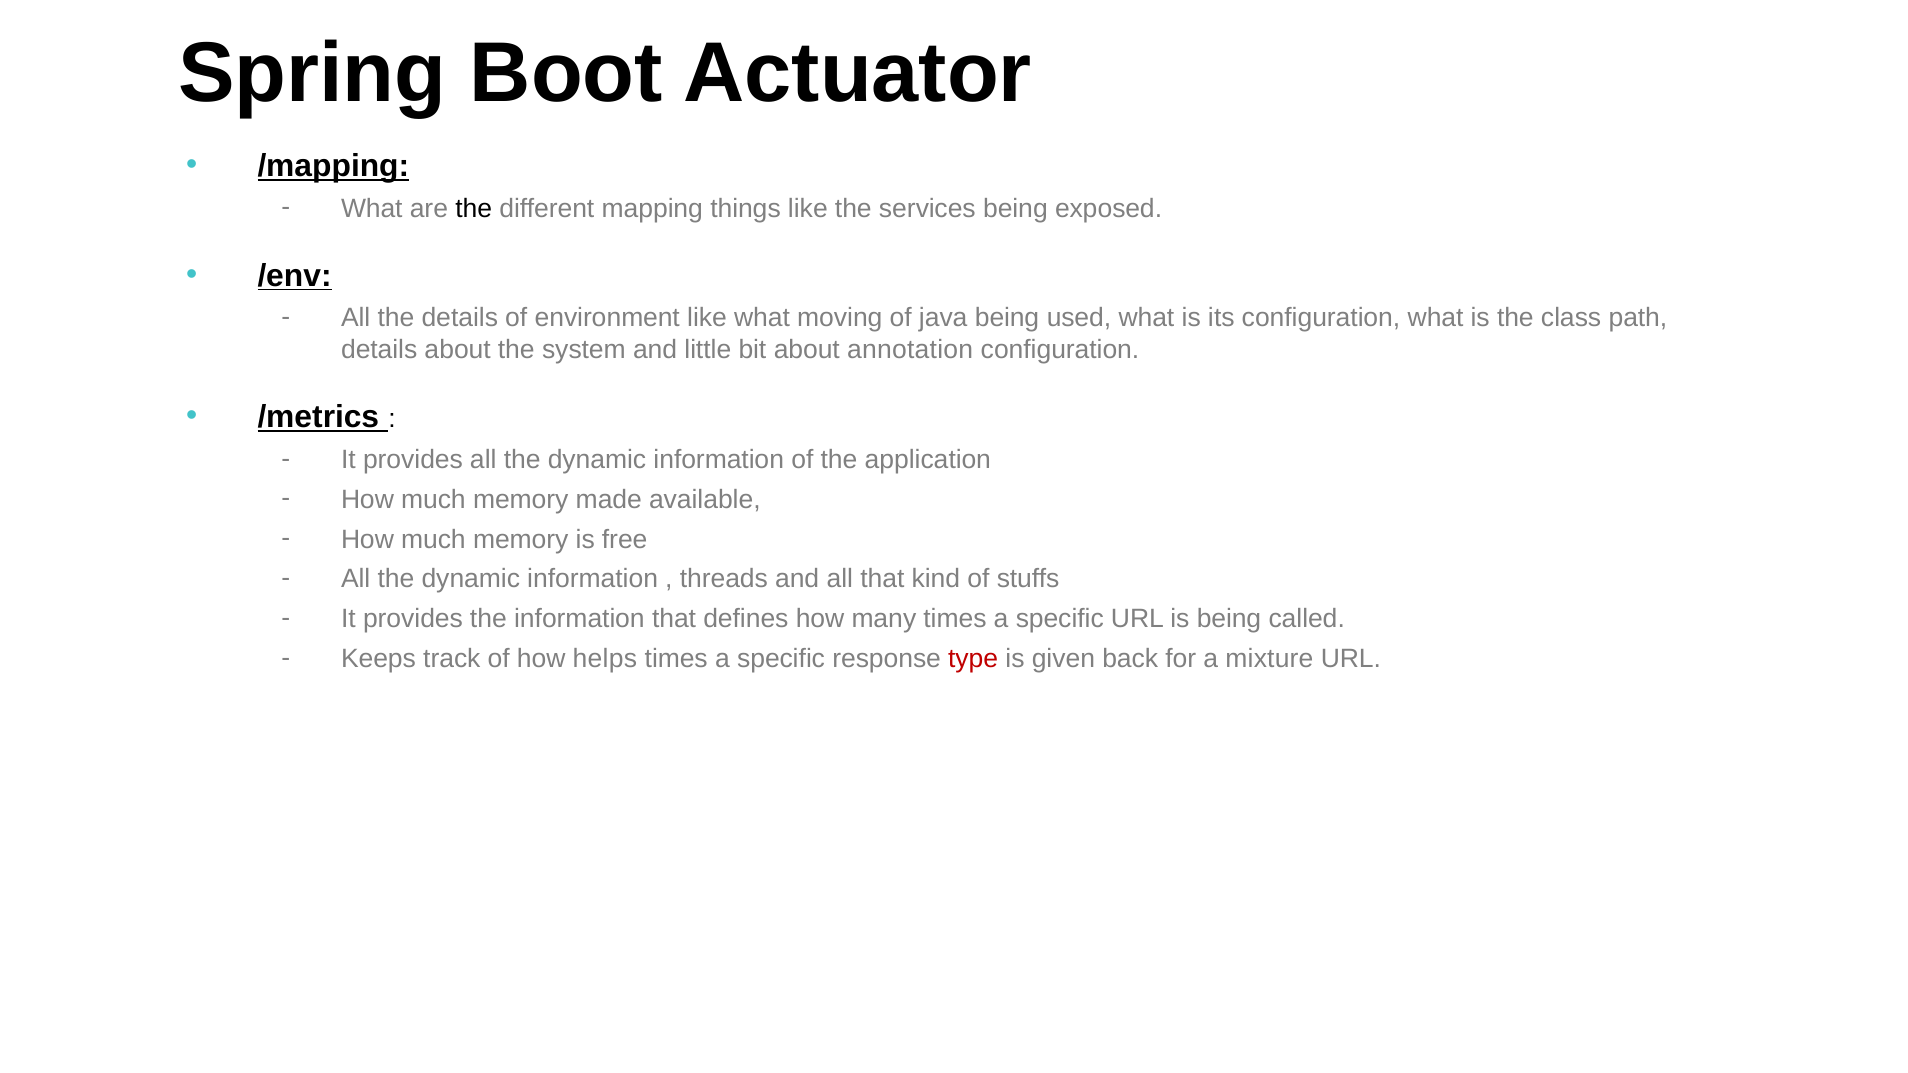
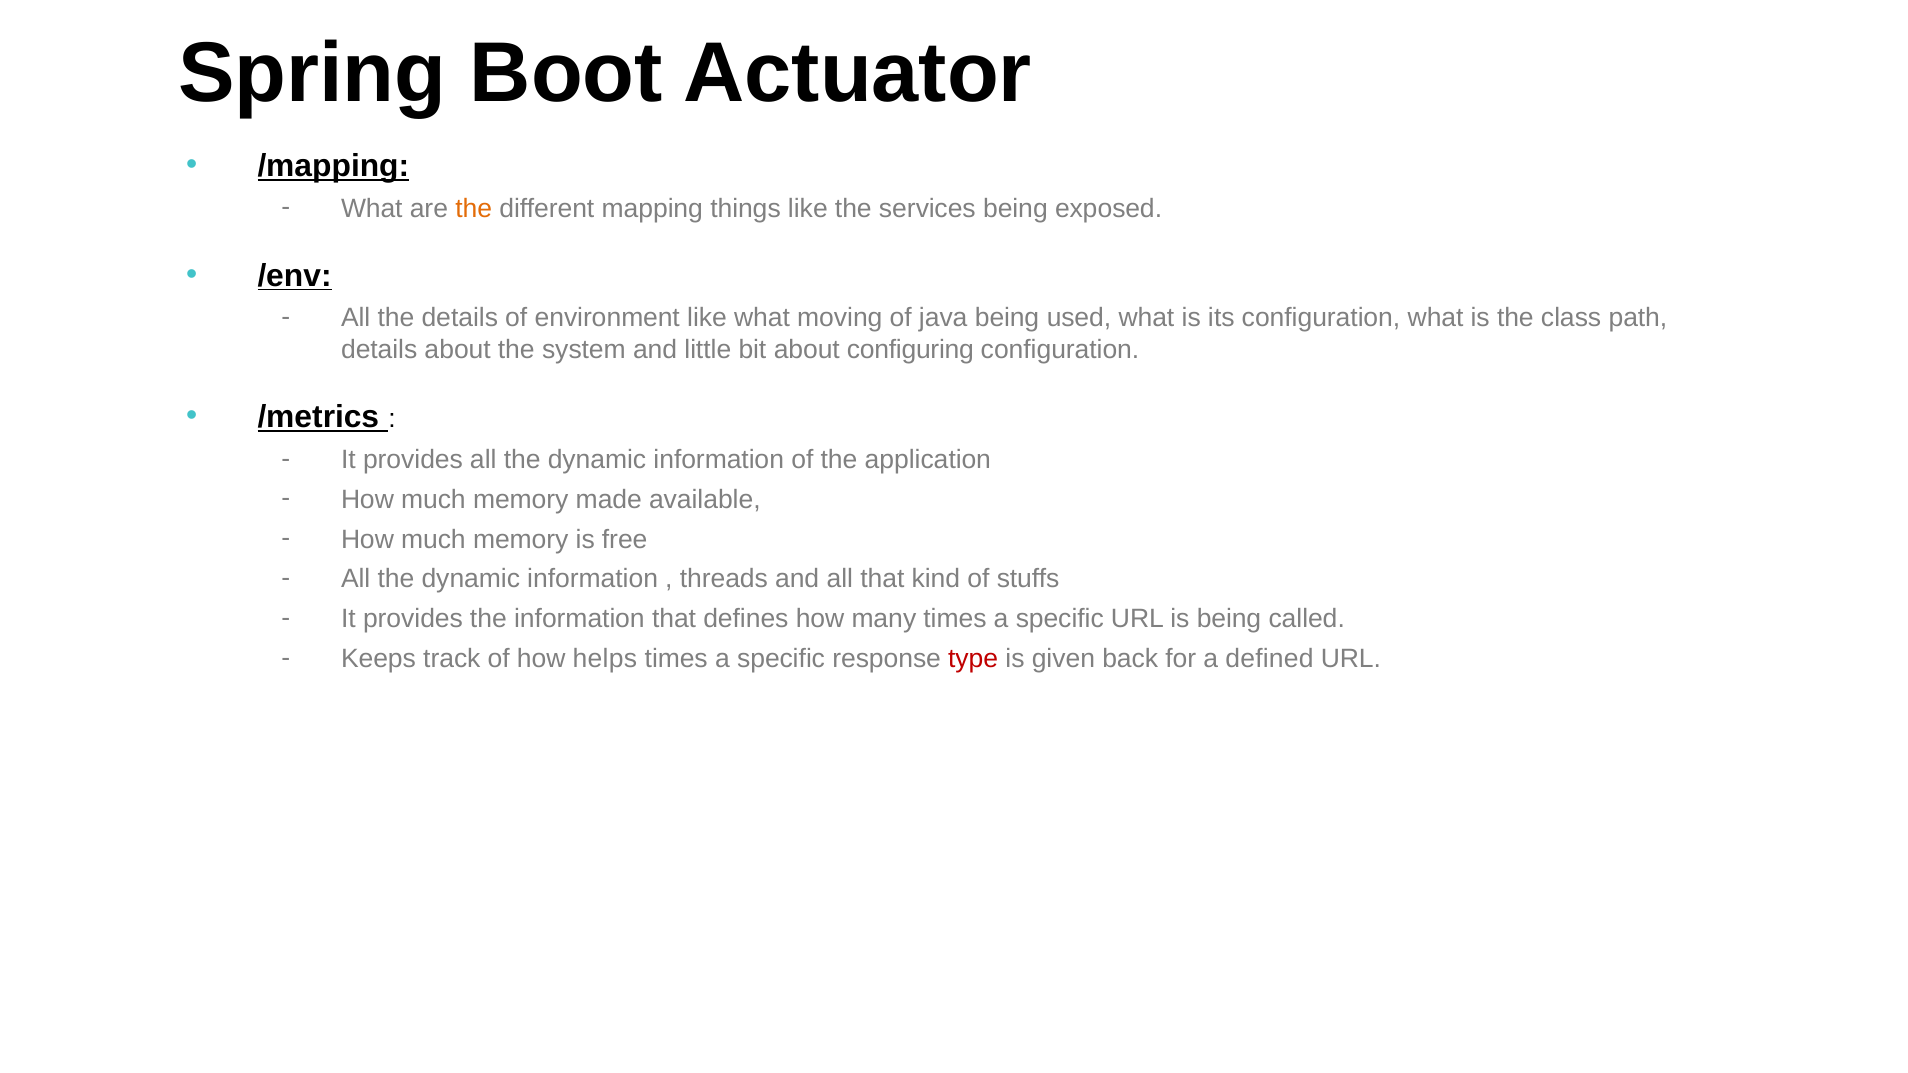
the colour: black -> orange (474, 209)
annotation: annotation -> configuring (910, 350)
mixture: mixture -> defined (1269, 659)
